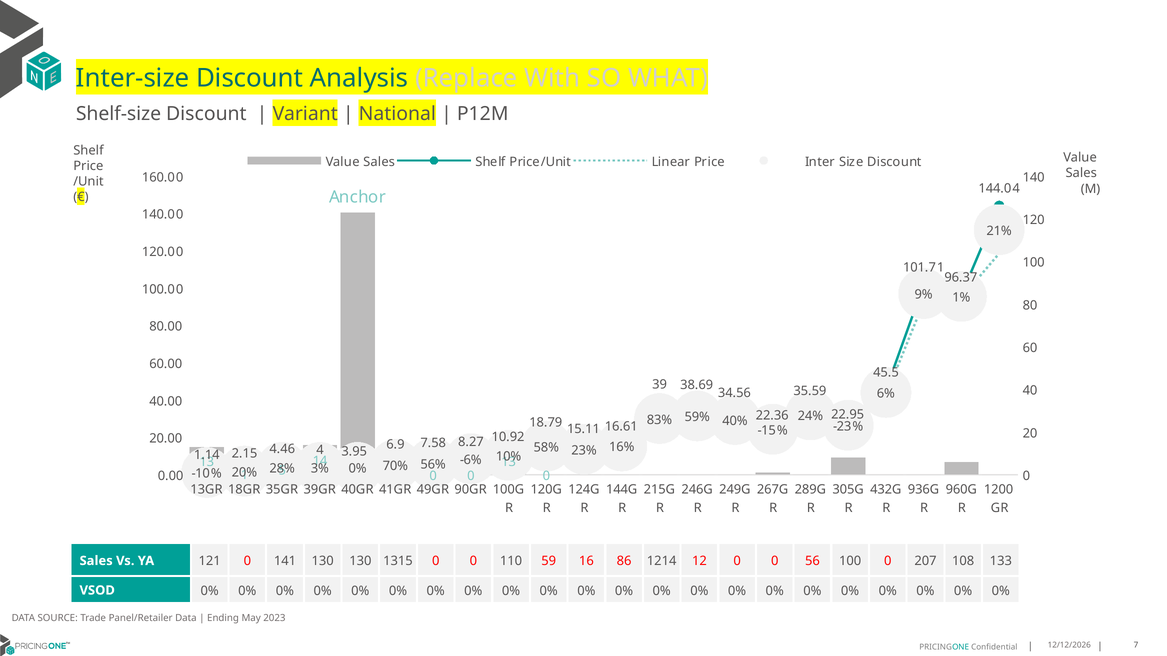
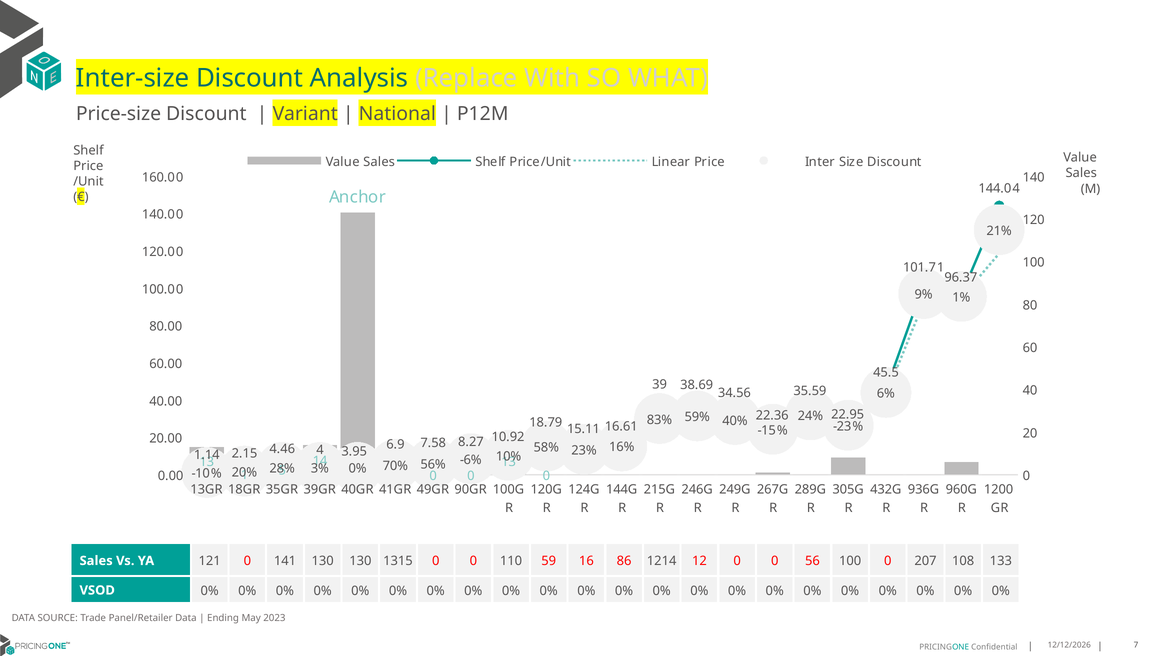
Shelf-size: Shelf-size -> Price-size (118, 114)
